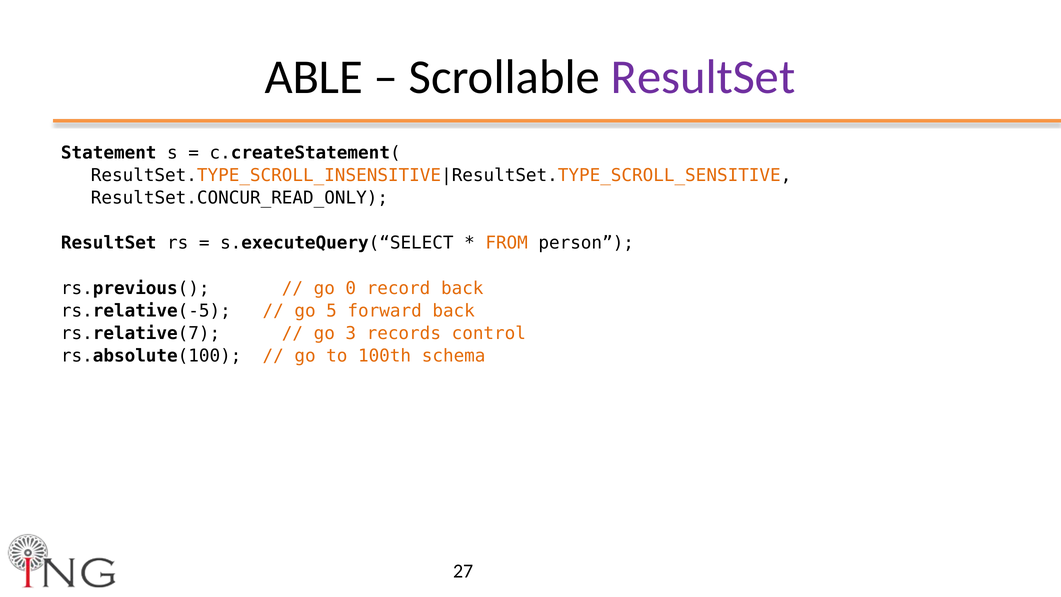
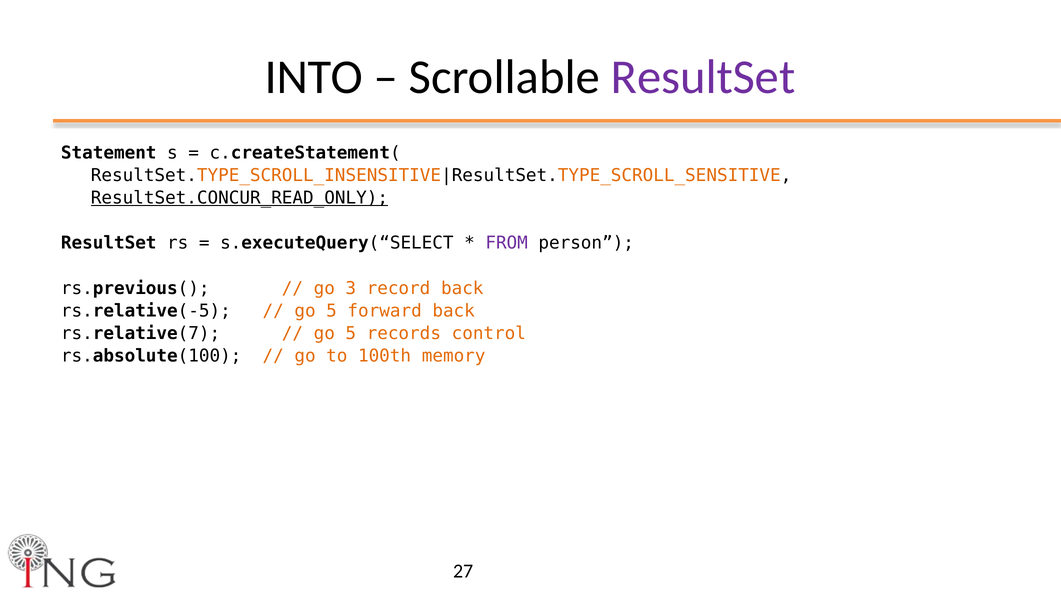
ABLE: ABLE -> INTO (314, 77)
ResultSet.CONCUR_READ_ONLY underline: none -> present (239, 198)
FROM colour: orange -> purple (507, 243)
0: 0 -> 3 (351, 288)
3: 3 -> 5 (351, 333)
schema: schema -> memory (454, 356)
